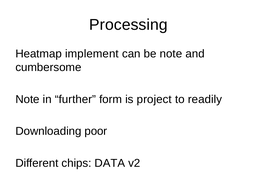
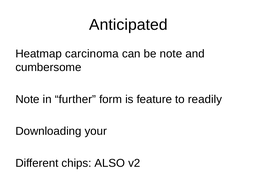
Processing: Processing -> Anticipated (128, 25)
implement: implement -> carcinoma (92, 54)
project: project -> feature (154, 100)
poor: poor -> your (96, 132)
DATA: DATA -> ALSO (110, 164)
